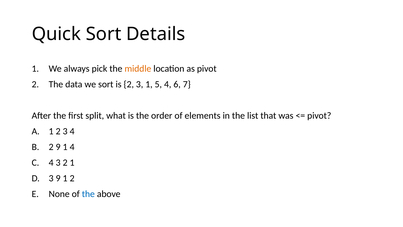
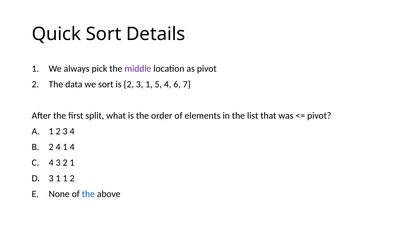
middle colour: orange -> purple (138, 69)
2 9: 9 -> 4 (58, 147)
9: 9 -> 1 (58, 178)
